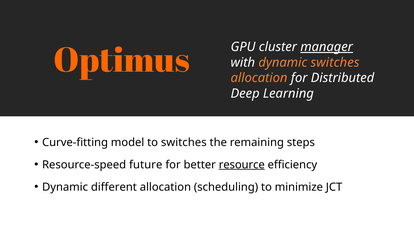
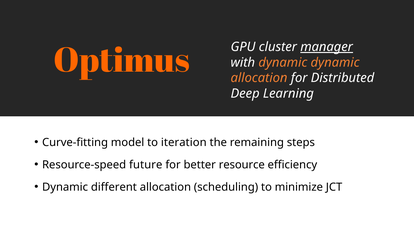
dynamic switches: switches -> dynamic (335, 62)
to switches: switches -> iteration (184, 142)
resource underline: present -> none (242, 165)
